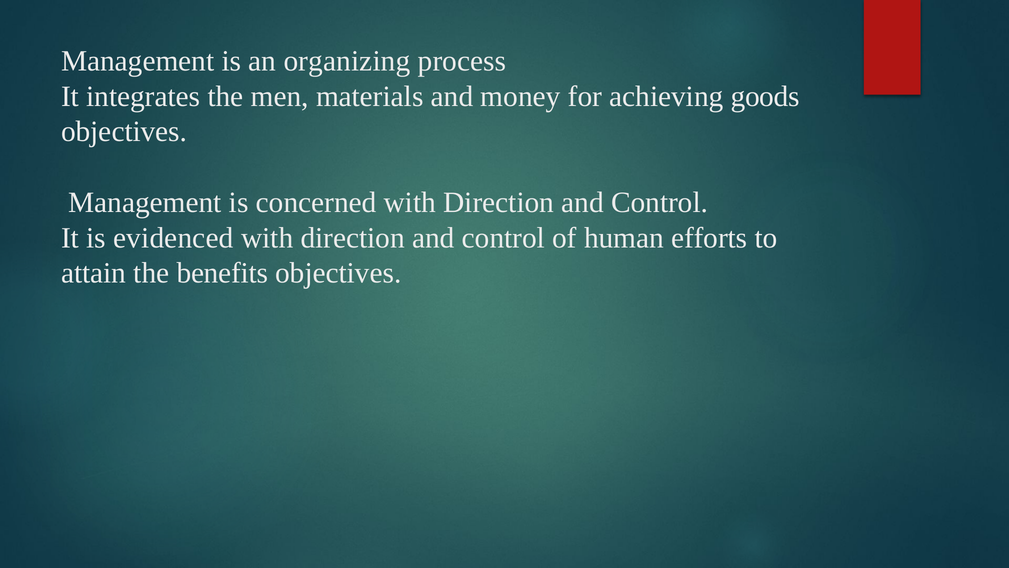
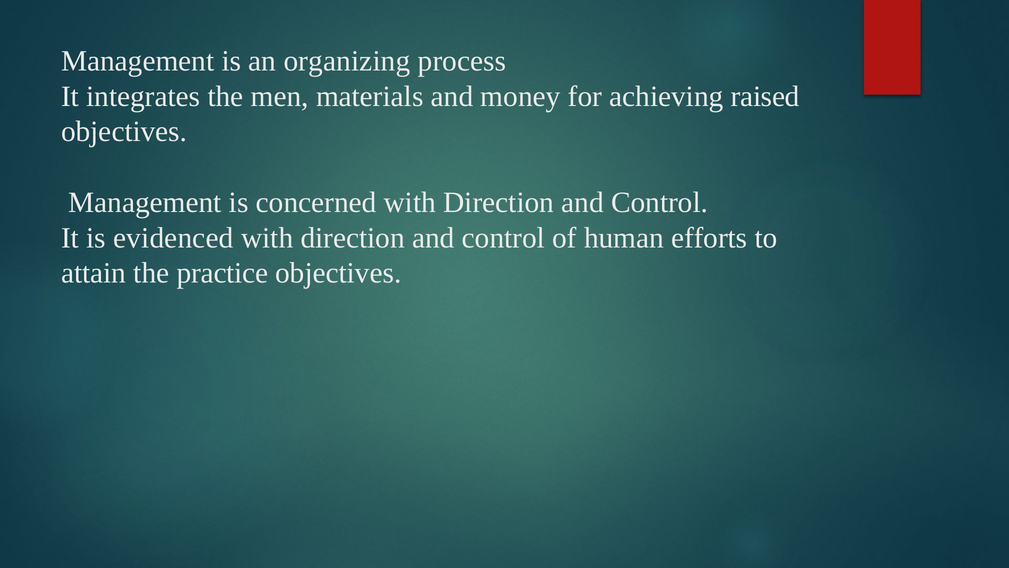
goods: goods -> raised (765, 96)
benefits: benefits -> practice (222, 273)
